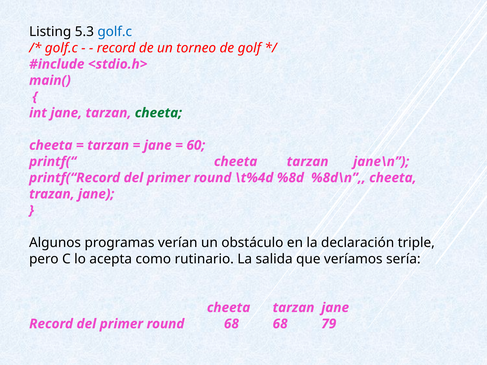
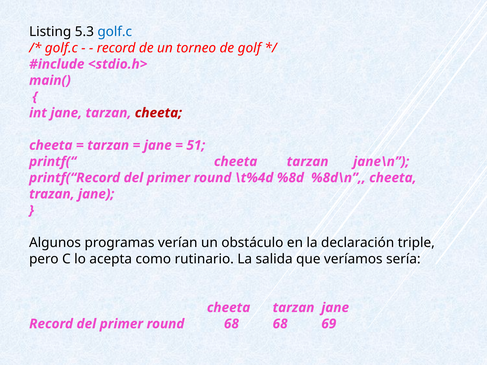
cheeta colour: green -> red (158, 113)
60: 60 -> 51 (196, 145)
79: 79 -> 69 (329, 324)
